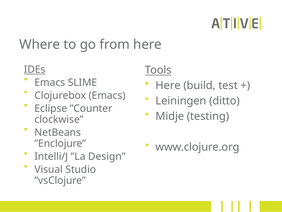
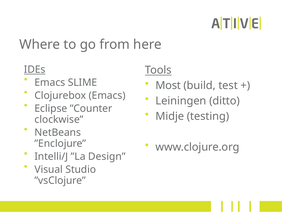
Here: Here -> Most (168, 85)
